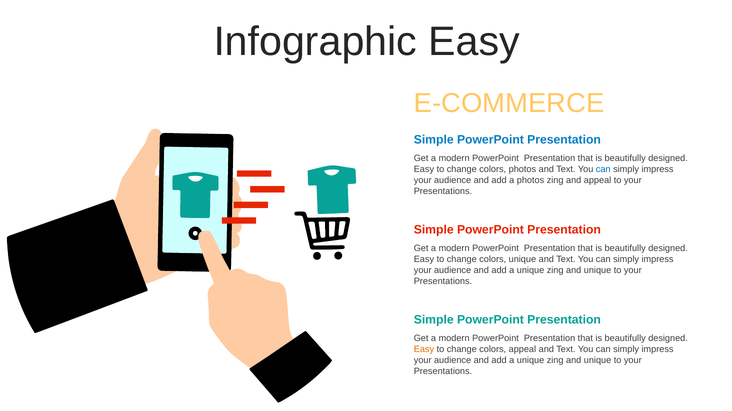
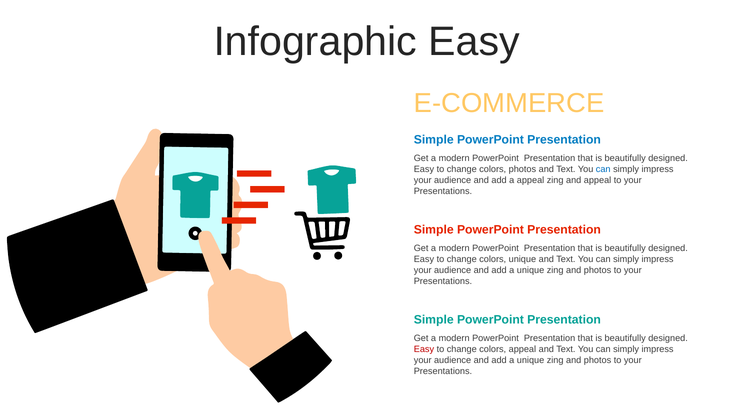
a photos: photos -> appeal (531, 181)
unique: unique -> photos (598, 271)
Easy colour: orange -> red (424, 350)
unique: unique -> photos (598, 361)
